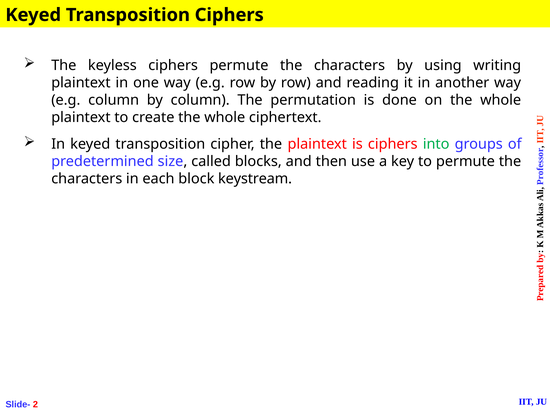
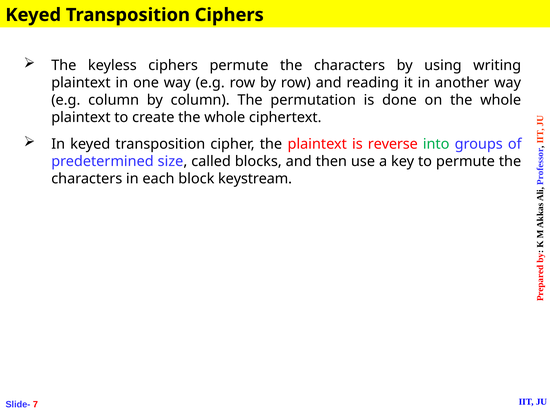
is ciphers: ciphers -> reverse (393, 144)
2: 2 -> 7 (35, 405)
